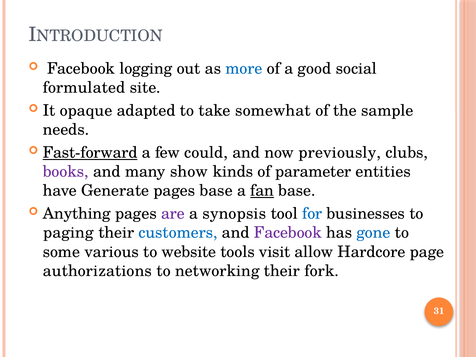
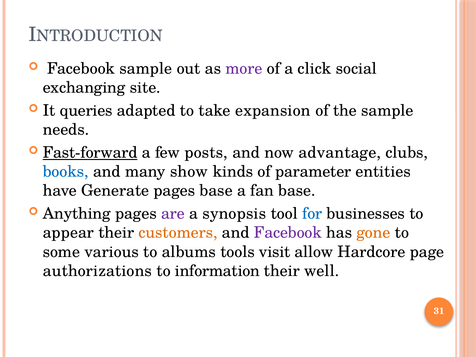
Facebook logging: logging -> sample (146, 69)
more colour: blue -> purple (244, 69)
good: good -> click (315, 69)
formulated: formulated -> exchanging (84, 88)
opaque: opaque -> queries (86, 111)
somewhat: somewhat -> expansion (273, 111)
could: could -> posts (206, 153)
previously: previously -> advantage (340, 153)
books colour: purple -> blue (66, 172)
fan underline: present -> none (262, 191)
paging: paging -> appear (68, 233)
customers colour: blue -> orange (178, 233)
gone colour: blue -> orange (374, 233)
website: website -> albums (189, 252)
networking: networking -> information (217, 271)
fork: fork -> well (322, 271)
